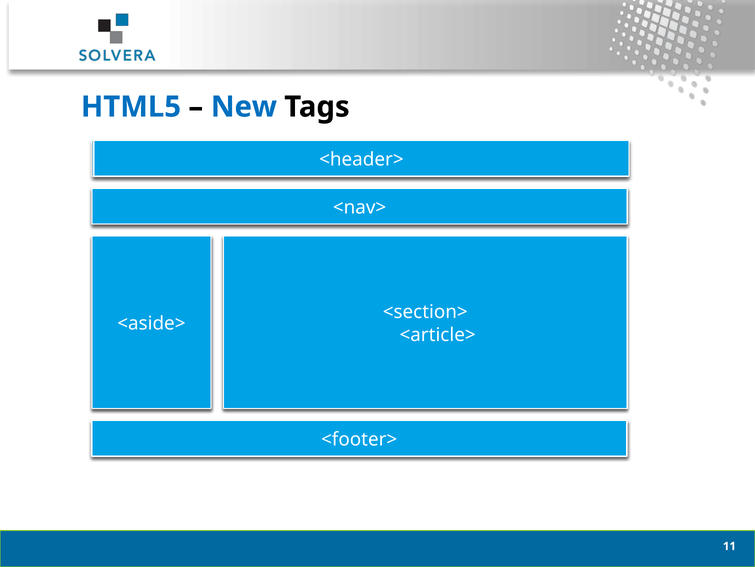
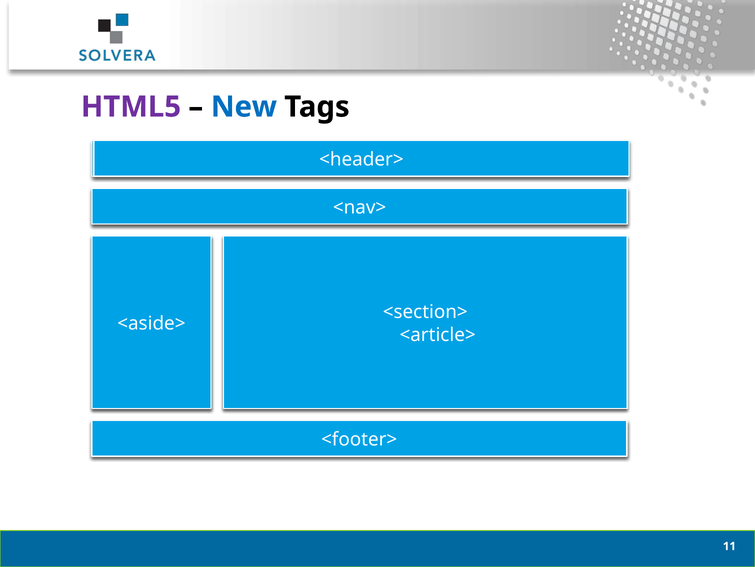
HTML5 colour: blue -> purple (131, 107)
